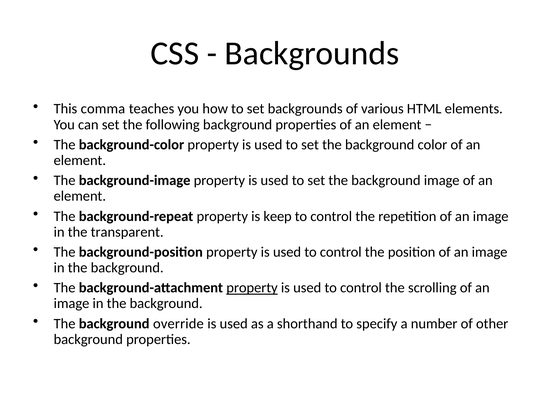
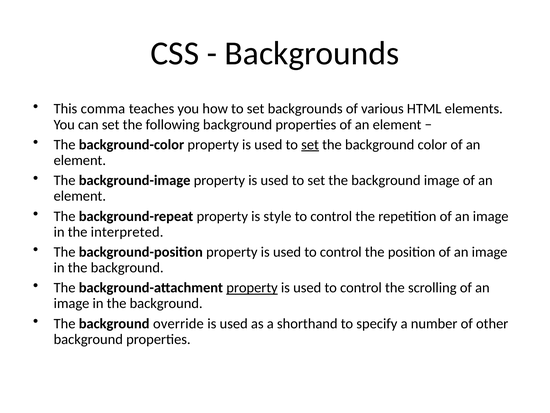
set underline: none -> present (310, 144)
keep: keep -> style (277, 216)
transparent: transparent -> interpreted (127, 232)
